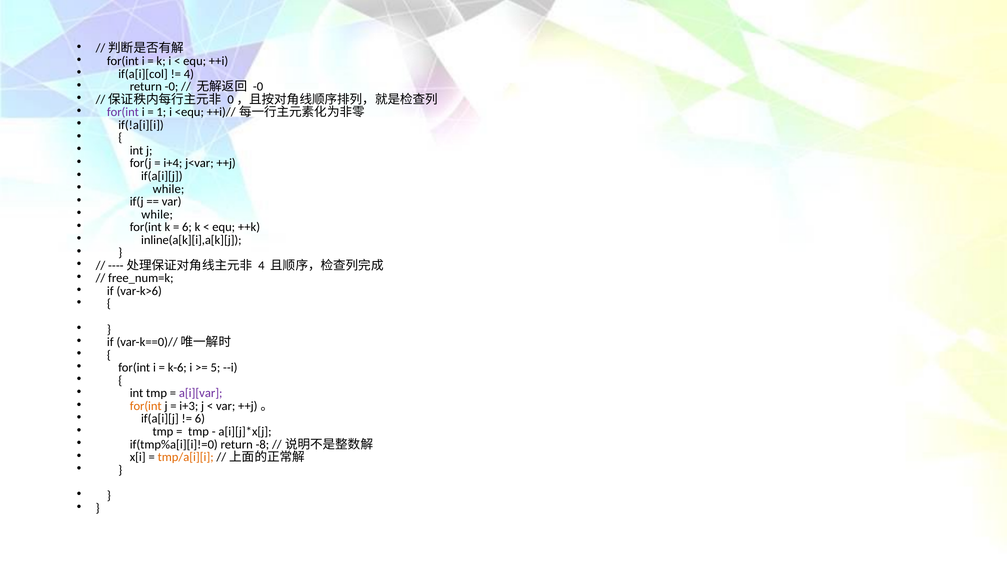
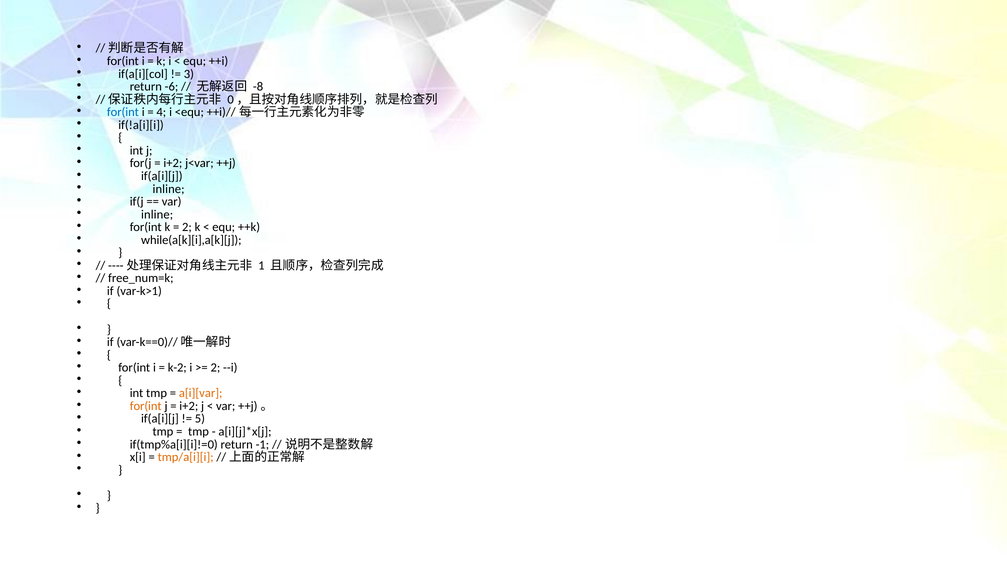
4: 4 -> 3 (189, 74)
return -0: -0 -> -6 (172, 87)
-0: -0 -> -8 (258, 87)
for(int colour: purple -> blue (123, 112)
1: 1 -> 4 (161, 112)
i+4: i+4 -> i+2 (173, 163)
while: while -> inline (169, 189)
while: while -> inline (157, 215)
6: 6 -> 2 (187, 227)
inline(a[k][i],a[k][j: inline(a[k][i],a[k][j -> while(a[k][i],a[k][j (191, 240)
4: 4 -> 1 (261, 266)
var-k>6: var-k>6 -> var-k>1 (139, 291)
k-6: k-6 -> k-2 (177, 368)
5: 5 -> 2 (215, 368)
a[i][var colour: purple -> orange (201, 394)
i+3: i+3 -> i+2 (189, 406)
6: 6 -> 5 (200, 419)
-8: -8 -> -1 (262, 445)
